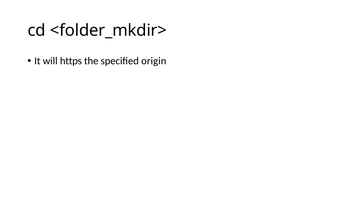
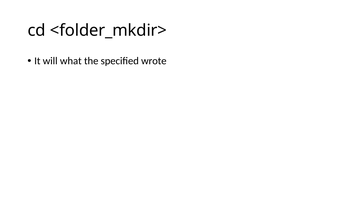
https: https -> what (71, 61)
origin: origin -> wrote (154, 61)
